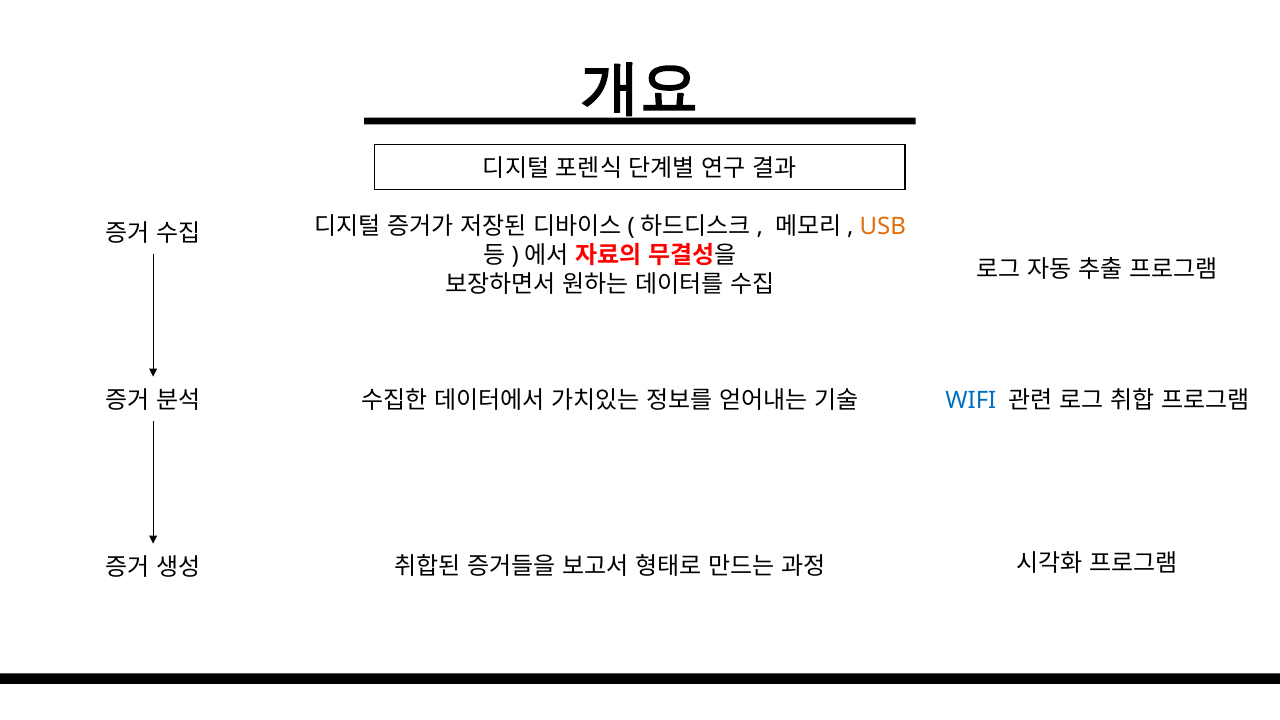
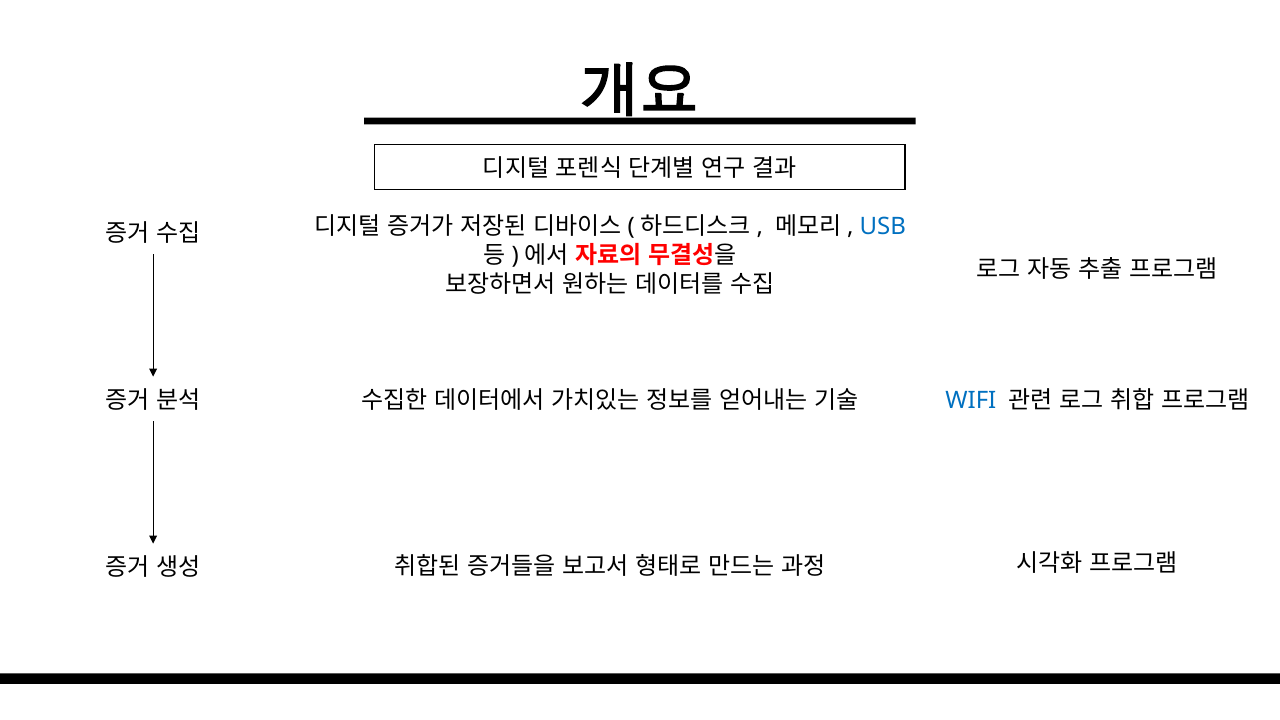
USB colour: orange -> blue (883, 227)
